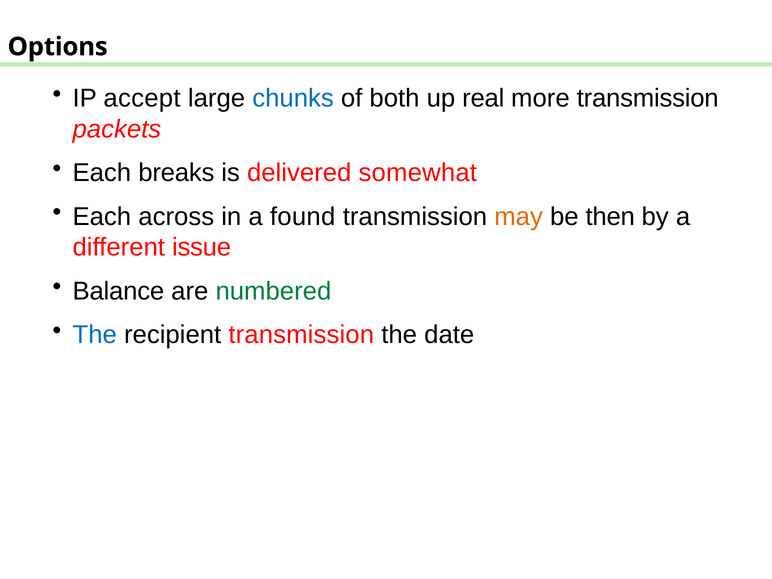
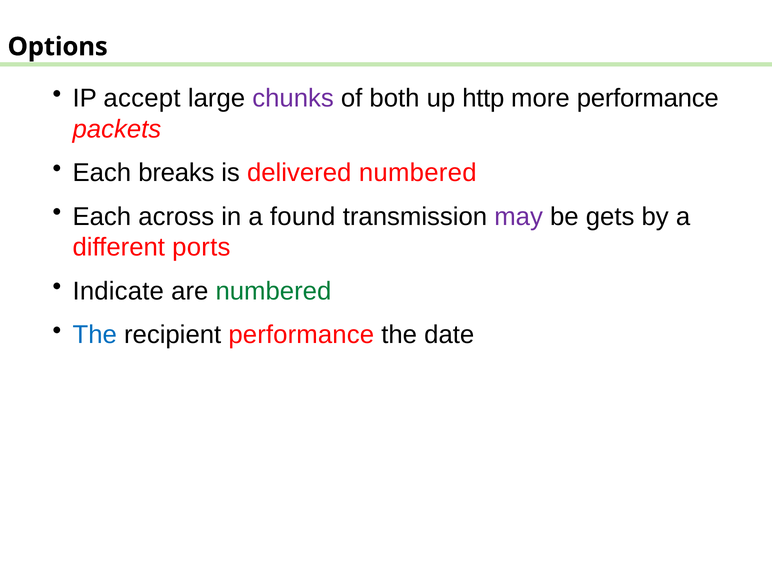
chunks colour: blue -> purple (293, 98)
real: real -> http (483, 98)
more transmission: transmission -> performance (648, 98)
delivered somewhat: somewhat -> numbered (418, 173)
may colour: orange -> purple (519, 217)
then: then -> gets (610, 217)
issue: issue -> ports (201, 247)
Balance: Balance -> Indicate (118, 291)
recipient transmission: transmission -> performance (301, 335)
